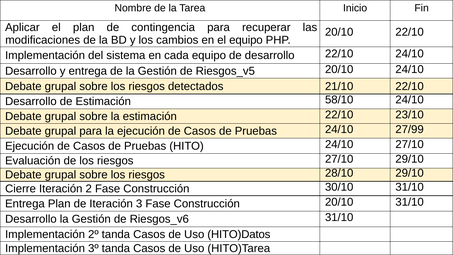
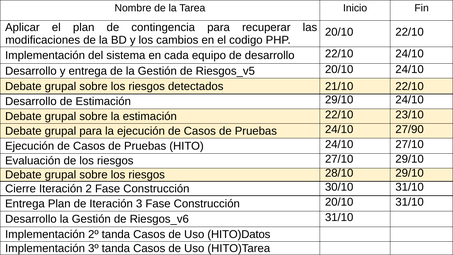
el equipo: equipo -> codigo (246, 40)
Estimación 58/10: 58/10 -> 29/10 (339, 100)
27/99: 27/99 -> 27/90 (410, 129)
